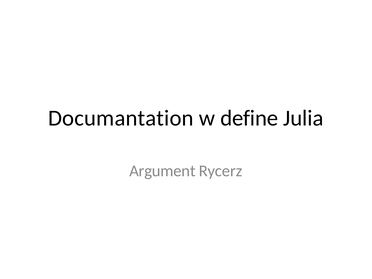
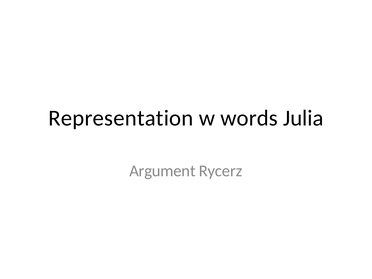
Documantation: Documantation -> Representation (121, 118)
define: define -> words (249, 118)
